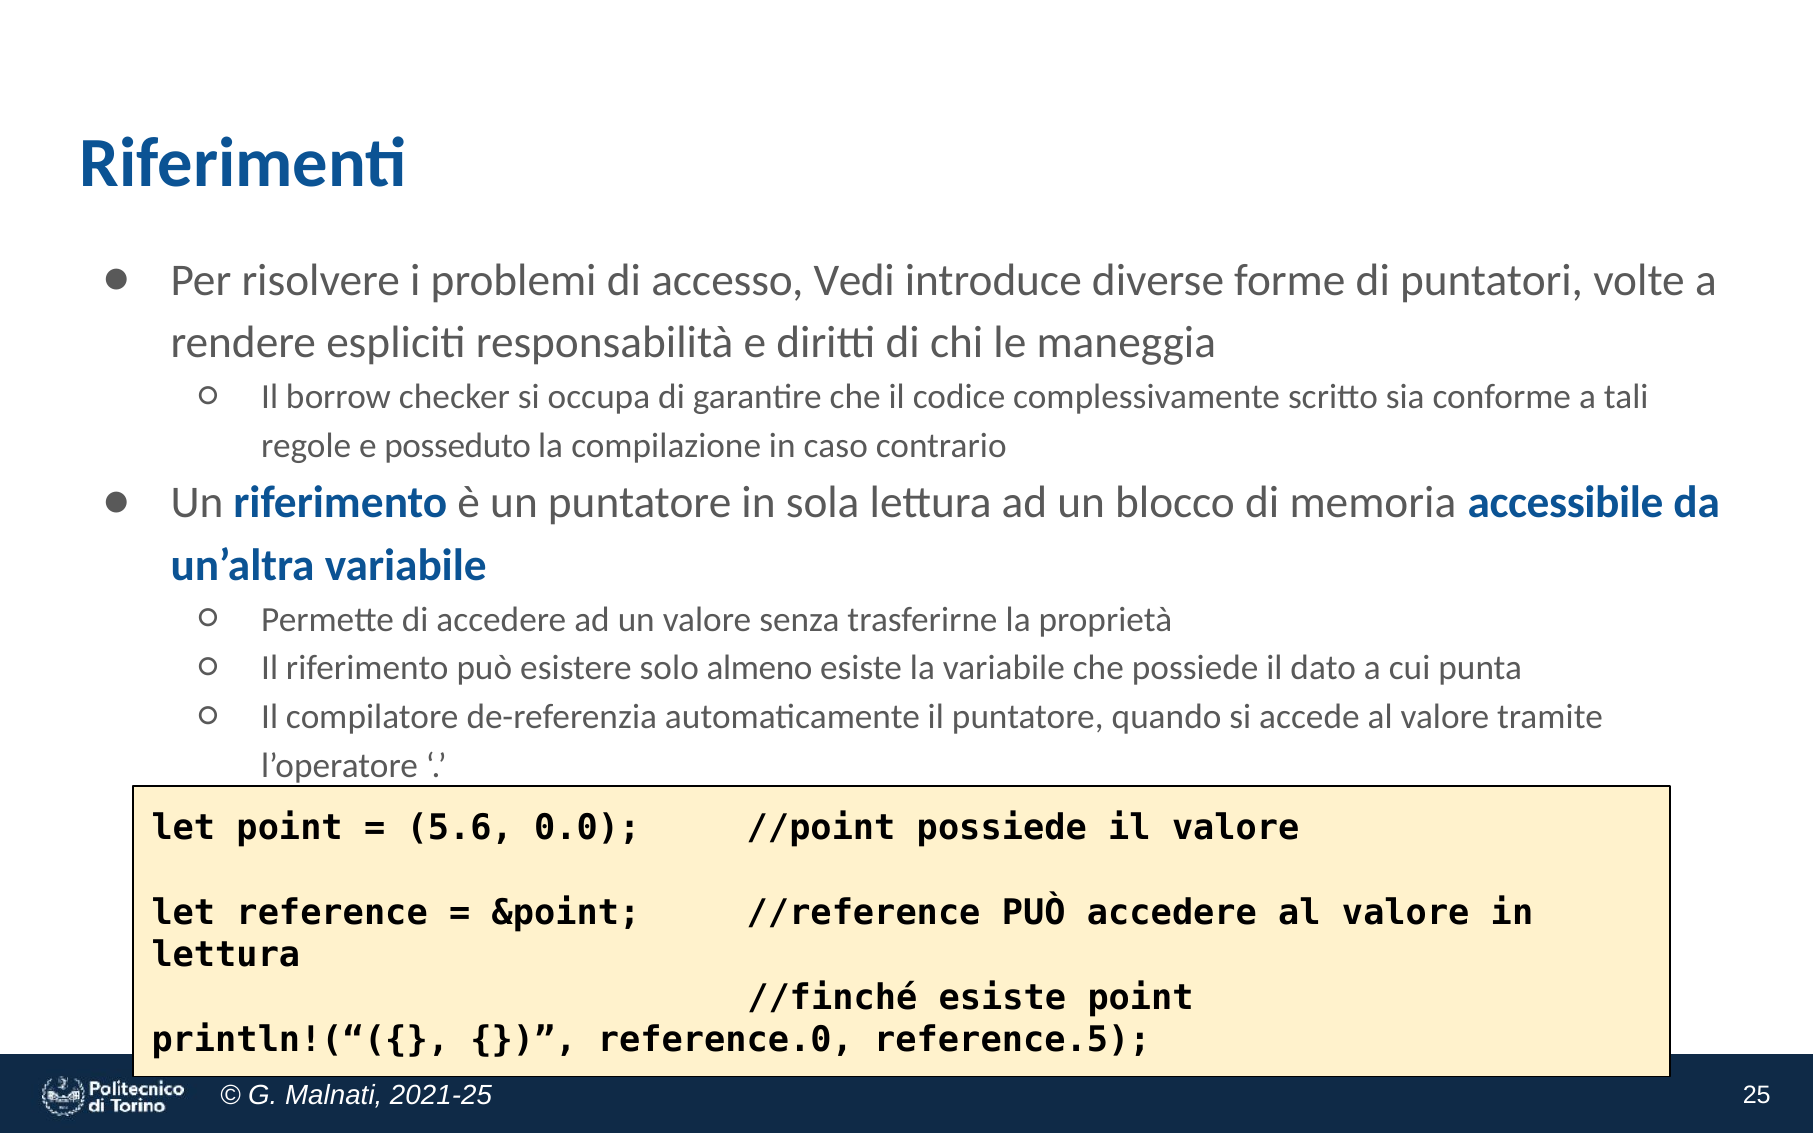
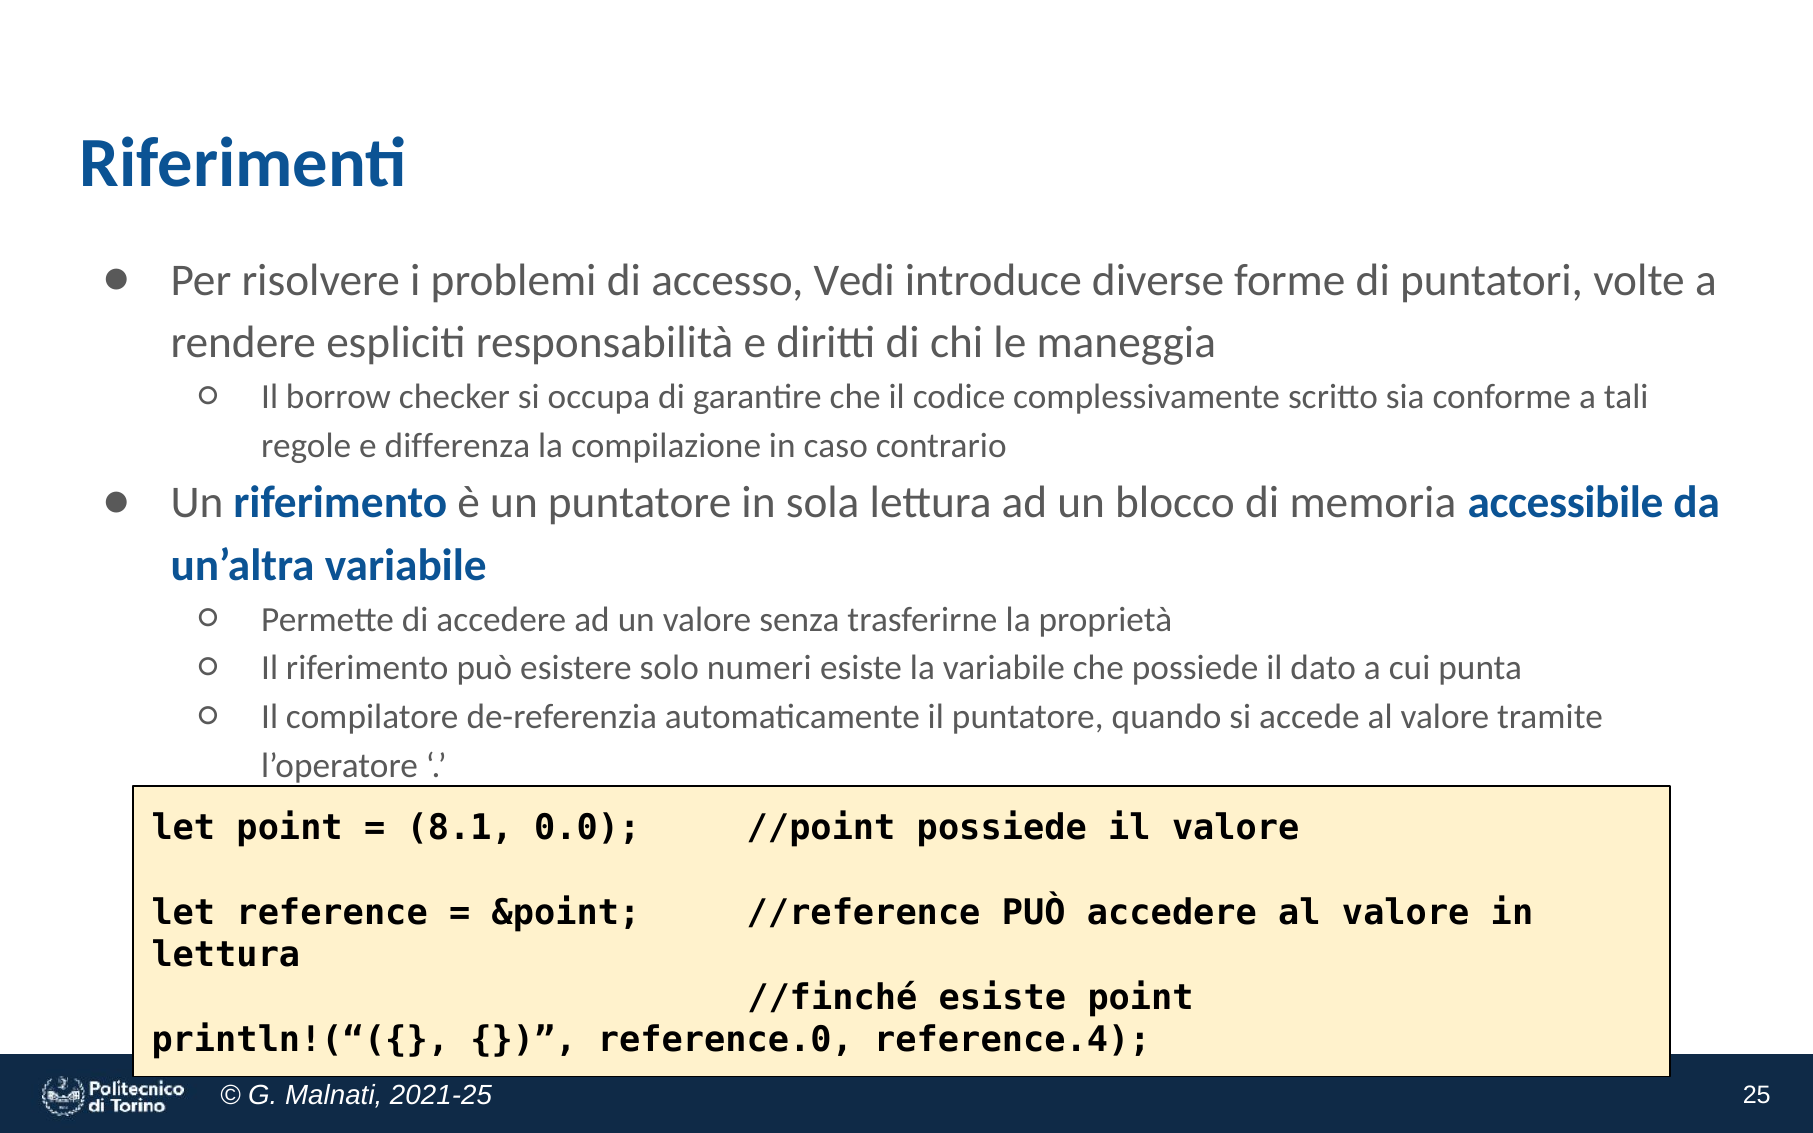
posseduto: posseduto -> differenza (457, 446)
almeno: almeno -> numeri (759, 668)
5.6: 5.6 -> 8.1 (460, 828)
reference.5: reference.5 -> reference.4 (1012, 1040)
